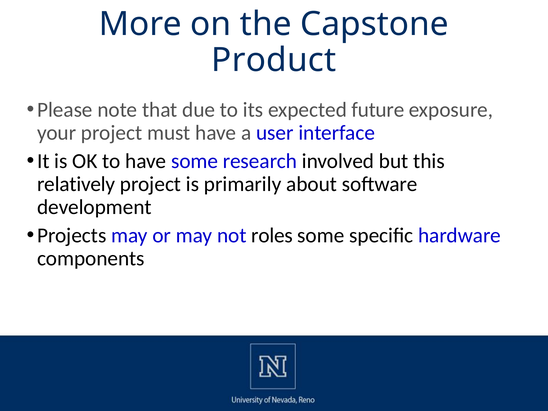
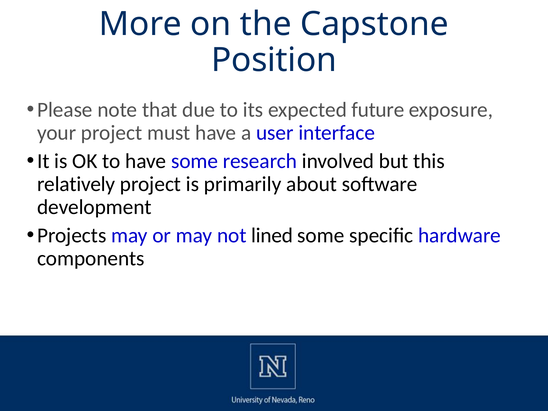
Product: Product -> Position (274, 60)
roles: roles -> lined (272, 235)
